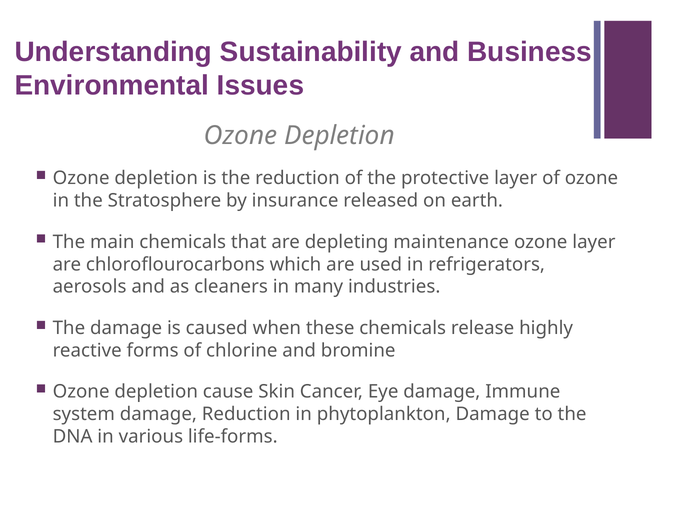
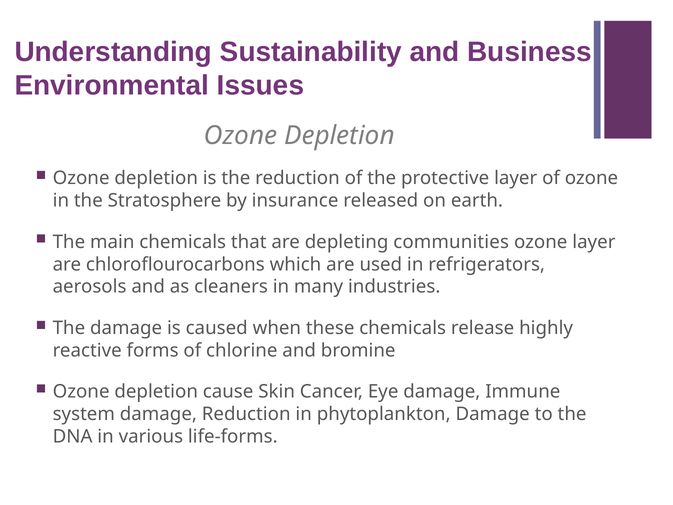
maintenance: maintenance -> communities (451, 242)
